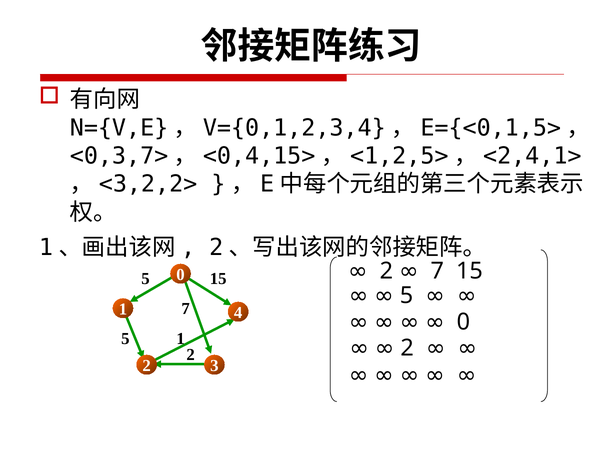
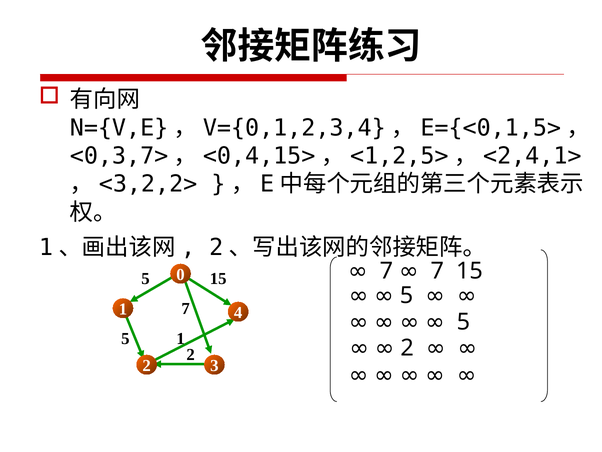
2: 2 -> 7 (386, 271)
0: 0 -> 5 (463, 322)
